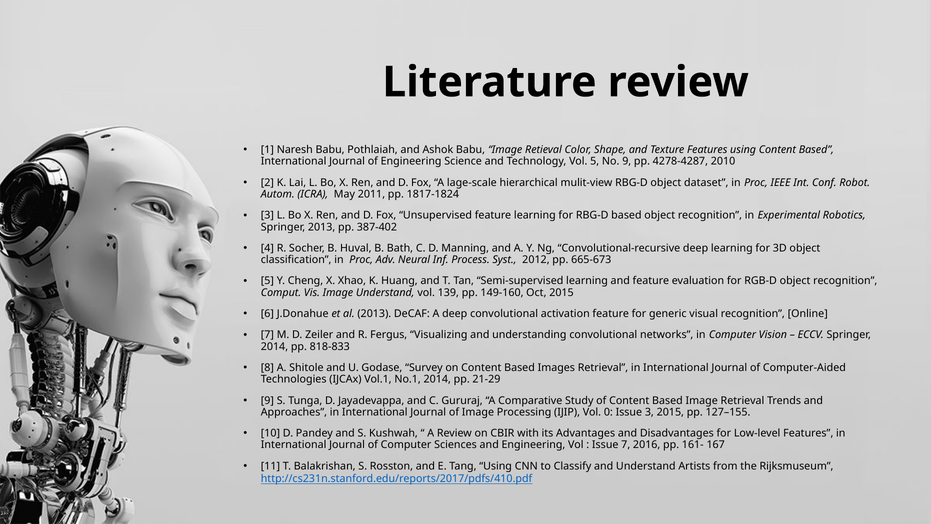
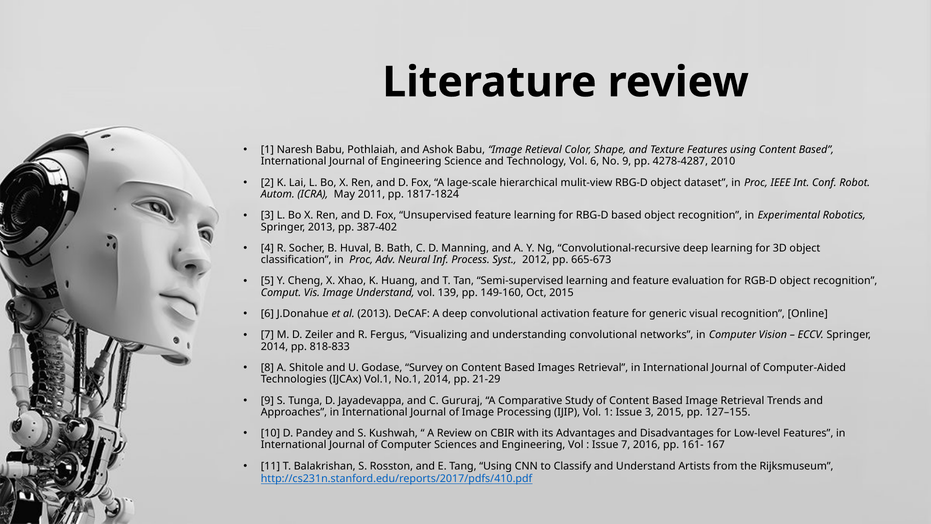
Vol 5: 5 -> 6 (595, 161)
Vol 0: 0 -> 1 (608, 412)
